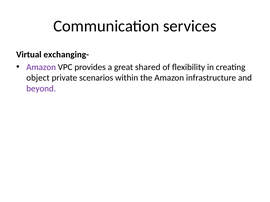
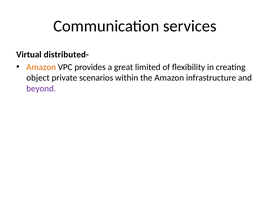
exchanging-: exchanging- -> distributed- (66, 55)
Amazon colour: purple -> orange (41, 67)
shared: shared -> limited (148, 67)
